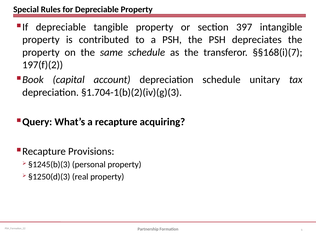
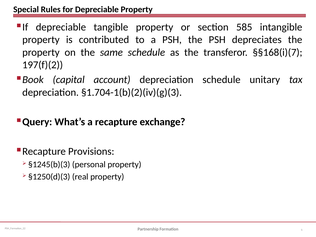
397: 397 -> 585 (244, 27)
acquiring: acquiring -> exchange (162, 122)
